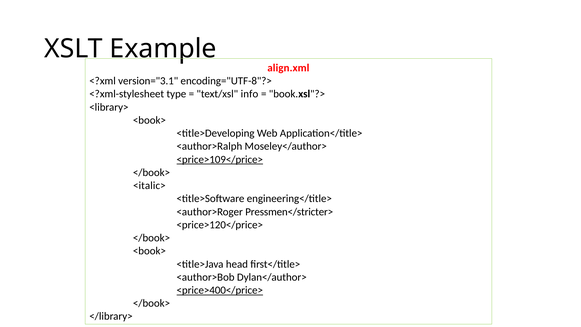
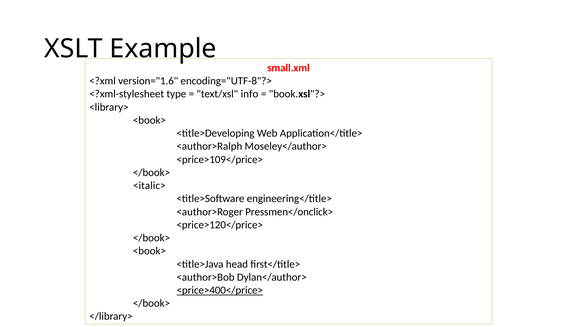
align.xml: align.xml -> small.xml (288, 68)
version="3.1: version="3.1 -> version="1.6 (148, 81)
<price>109</price> underline: present -> none (220, 159)
Pressmen</stricter>: Pressmen</stricter> -> Pressmen</onclick> (289, 212)
